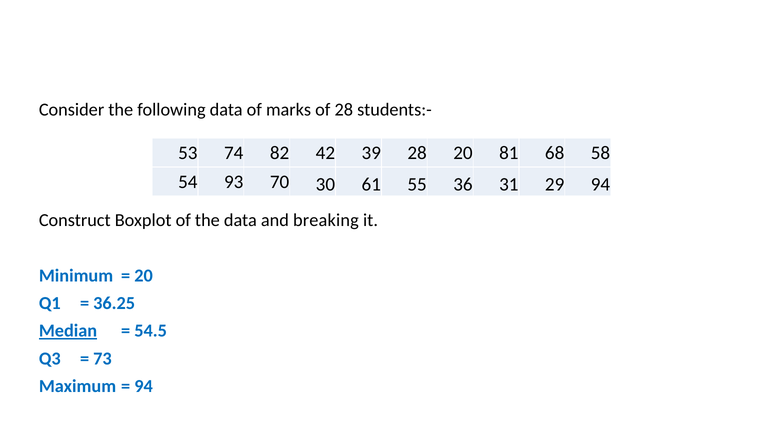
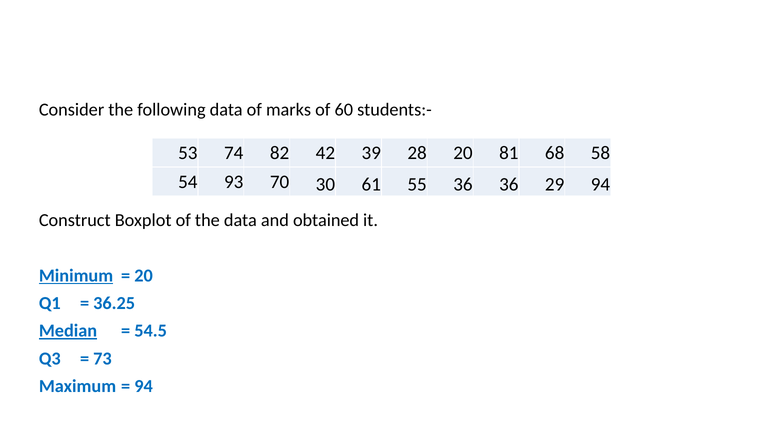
of 28: 28 -> 60 (344, 110)
36 31: 31 -> 36 (509, 185)
breaking: breaking -> obtained (326, 220)
Minimum underline: none -> present (76, 276)
